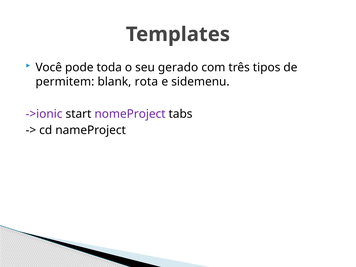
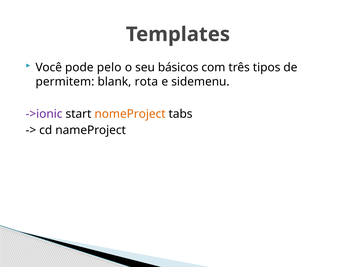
toda: toda -> pelo (109, 67)
gerado: gerado -> básicos (178, 67)
nomeProject colour: purple -> orange (130, 114)
